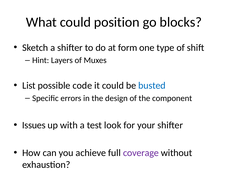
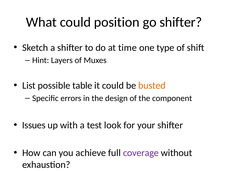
go blocks: blocks -> shifter (181, 22)
form: form -> time (128, 48)
code: code -> table (82, 86)
busted colour: blue -> orange (152, 86)
